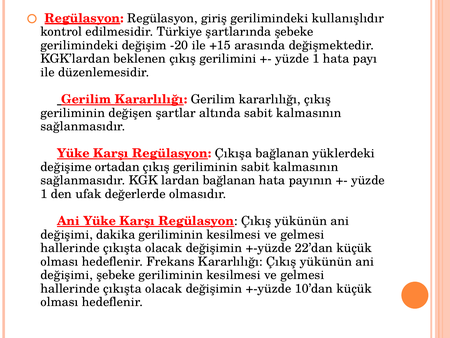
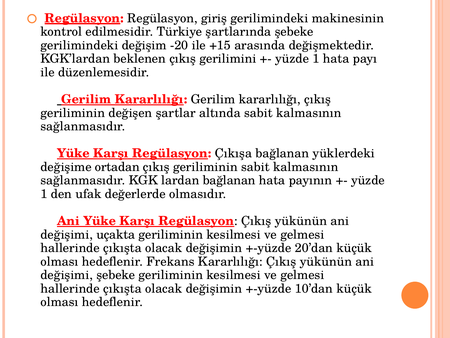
kullanışlıdır: kullanışlıdır -> makinesinin (348, 18)
dakika: dakika -> uçakta (116, 234)
22’dan: 22’dan -> 20’dan (314, 248)
